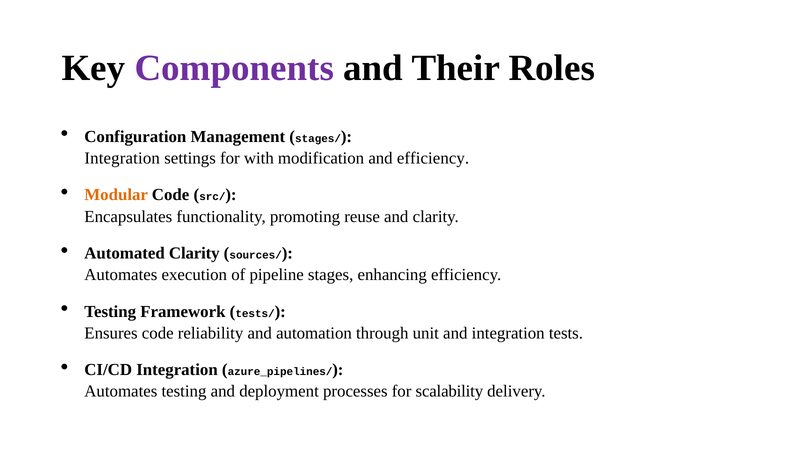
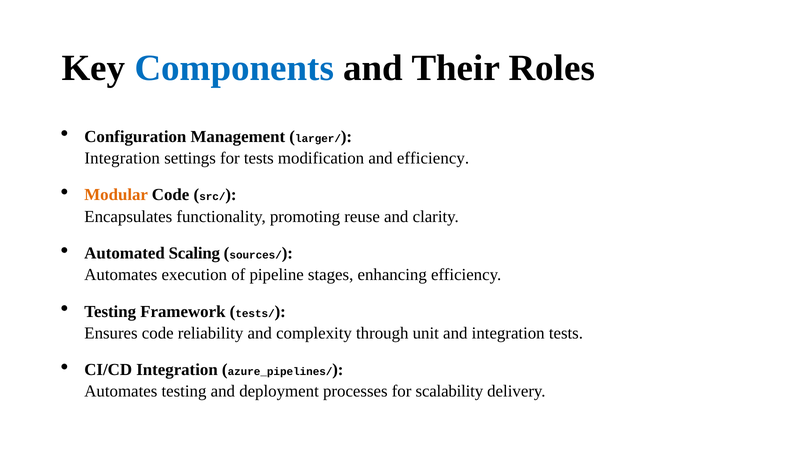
Components colour: purple -> blue (234, 68)
stages/: stages/ -> larger/ (318, 139)
for with: with -> tests (259, 158)
Automated Clarity: Clarity -> Scaling (194, 253)
automation: automation -> complexity (314, 333)
